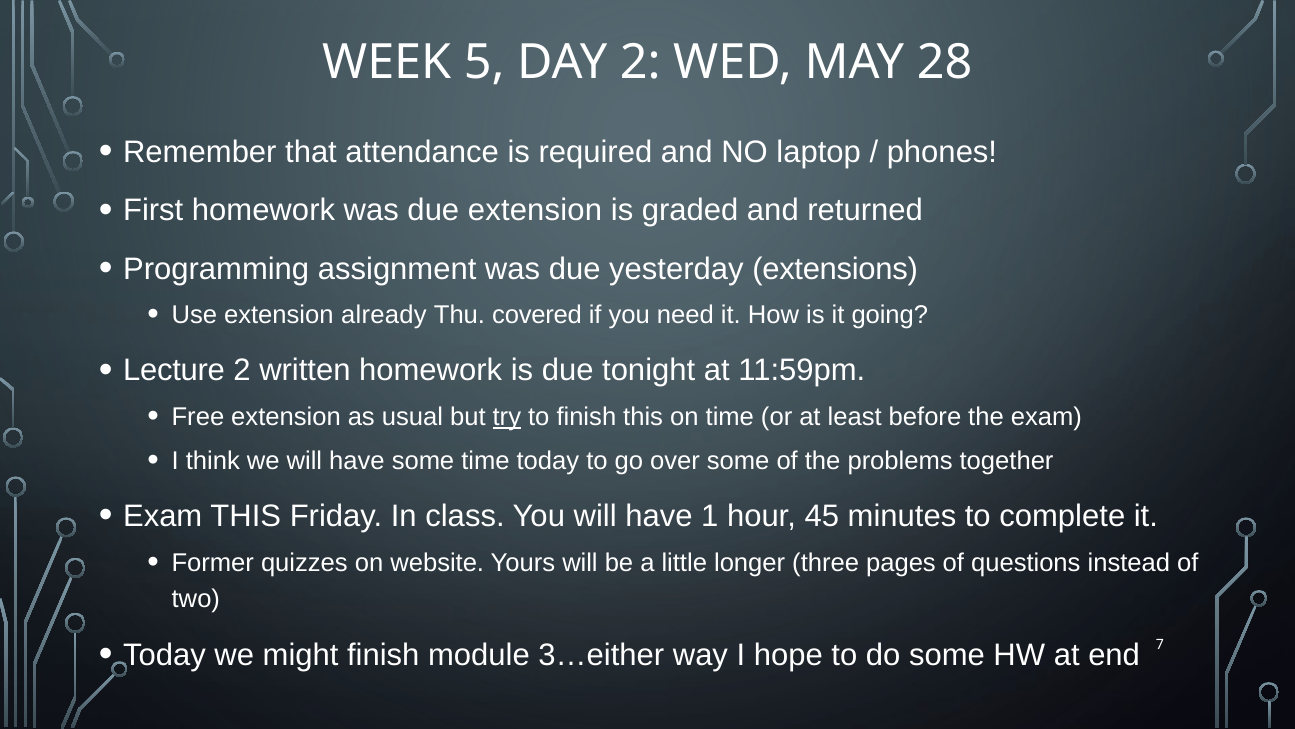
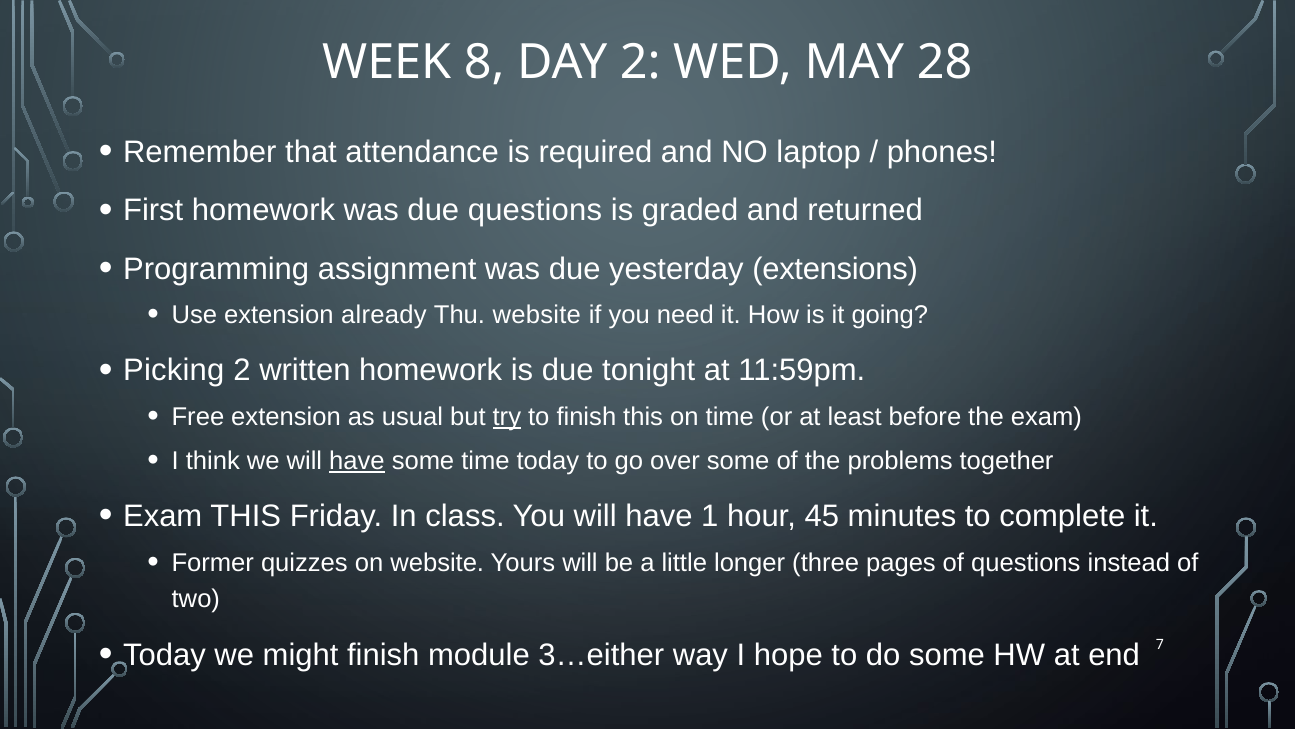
5: 5 -> 8 (484, 63)
due extension: extension -> questions (535, 211)
Thu covered: covered -> website (537, 315)
Lecture: Lecture -> Picking (174, 370)
have underline: none -> present (357, 460)
